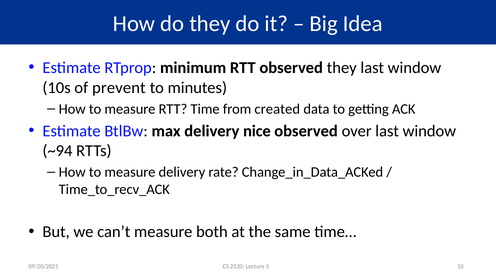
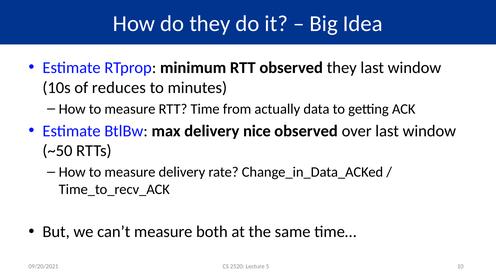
prevent: prevent -> reduces (119, 88)
created: created -> actually (277, 109)
~94: ~94 -> ~50 (57, 151)
